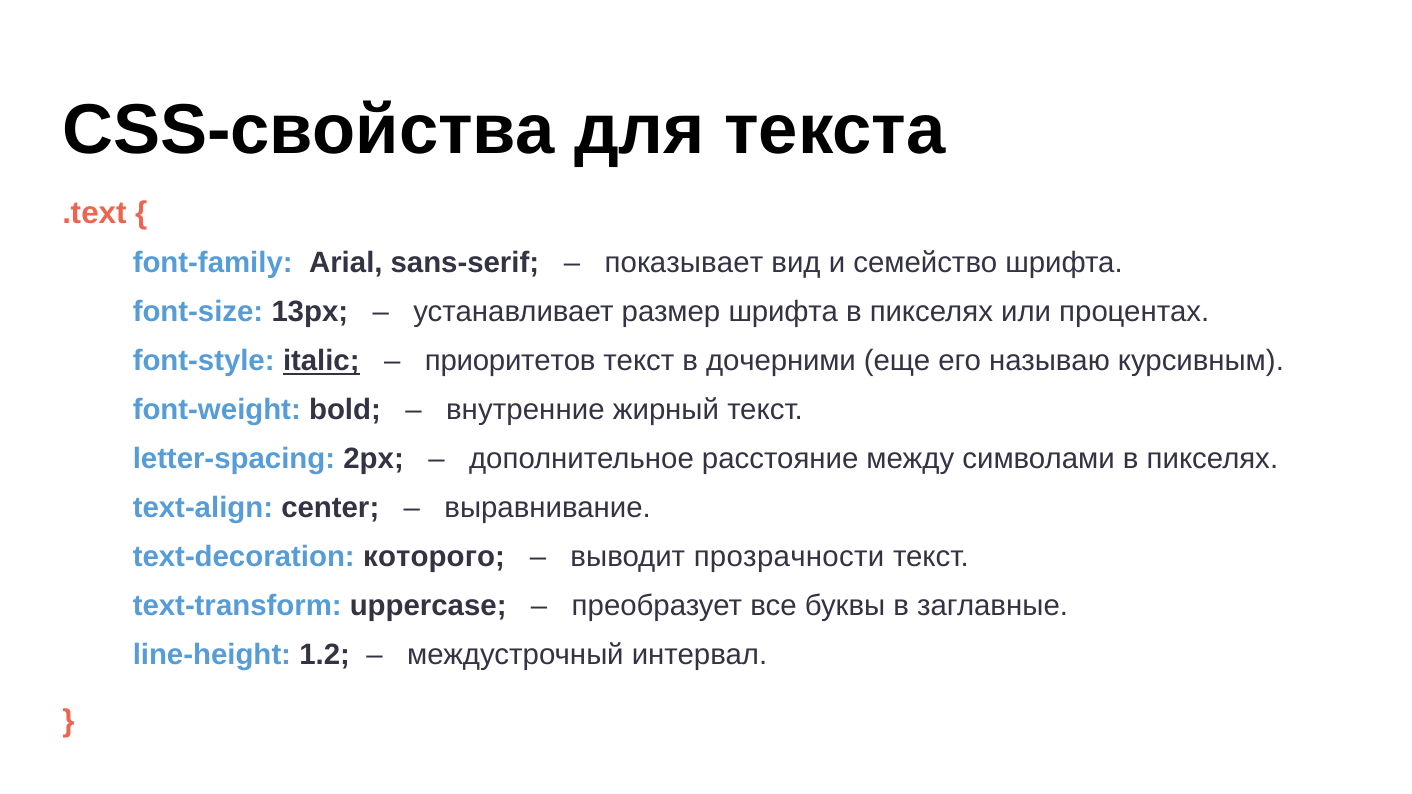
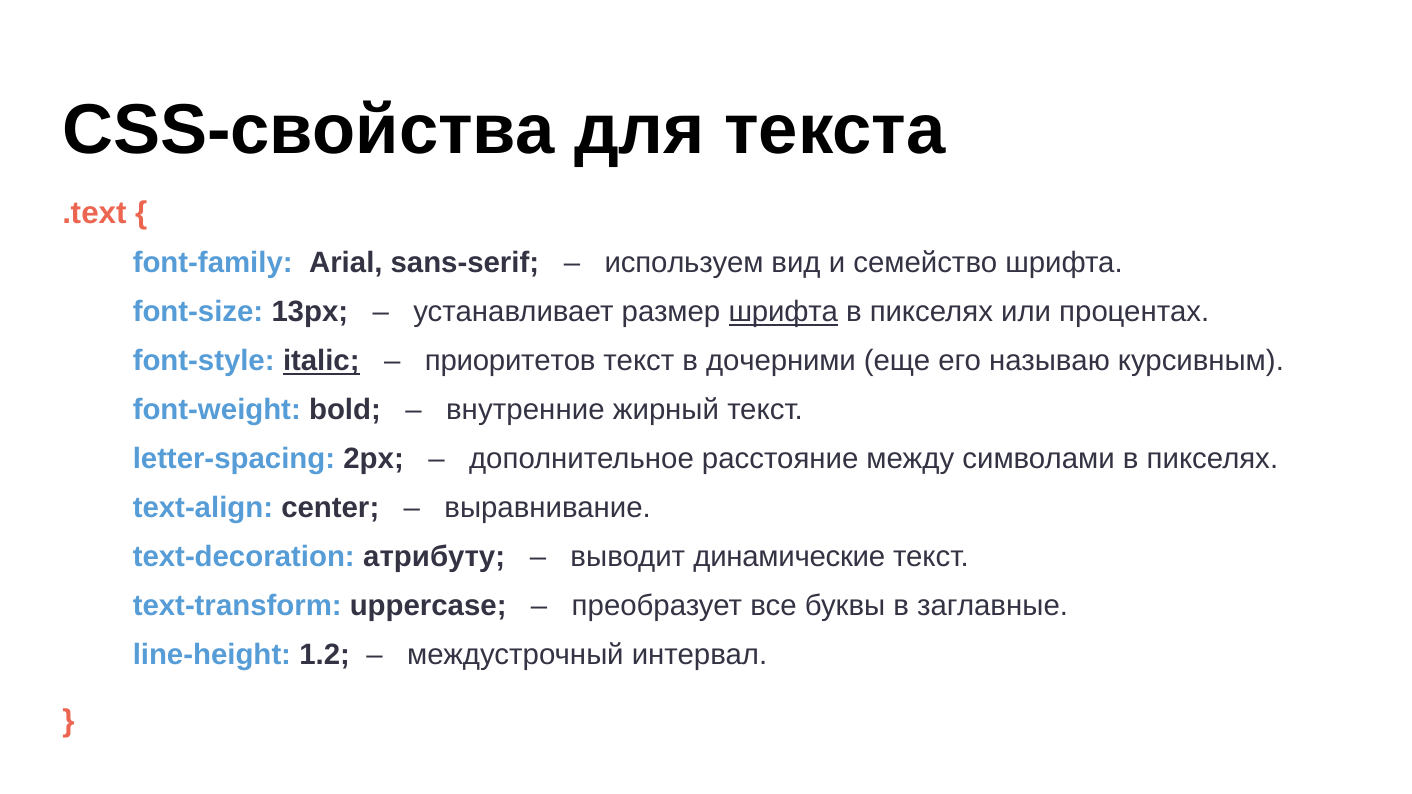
показывает: показывает -> используем (684, 263)
шрифта underline: none -> present (783, 312)
которого: которого -> атрибуту (434, 557)
прозрачности: прозрачности -> динамические (789, 557)
